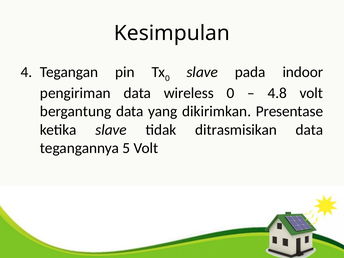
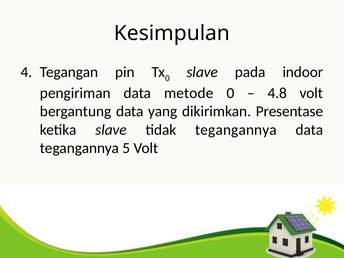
wireless: wireless -> metode (189, 93)
tidak ditrasmisikan: ditrasmisikan -> tegangannya (236, 130)
